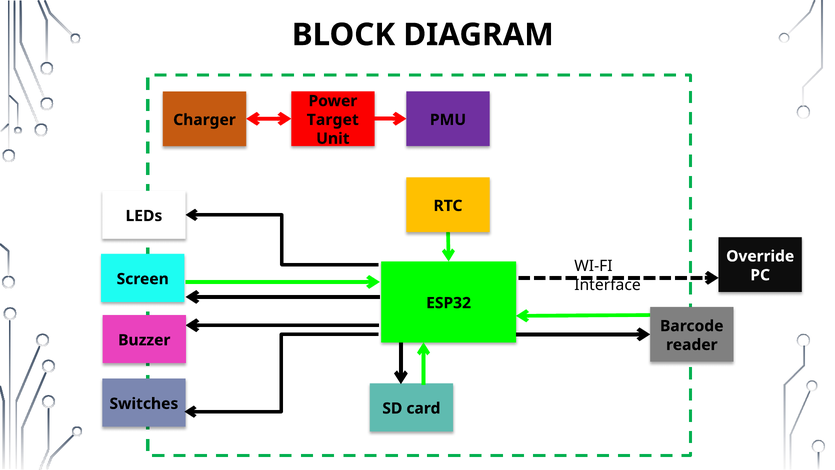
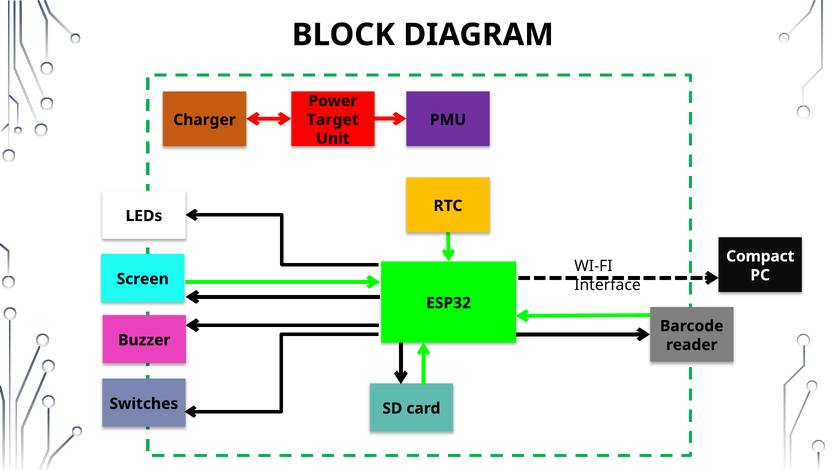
Override: Override -> Compact (760, 256)
